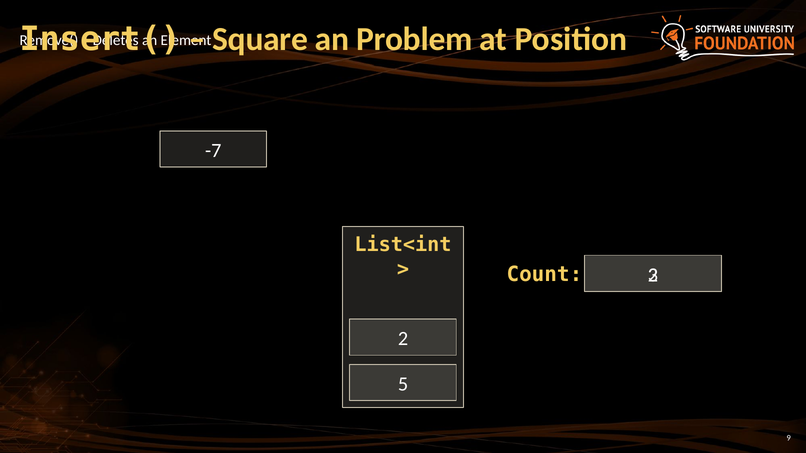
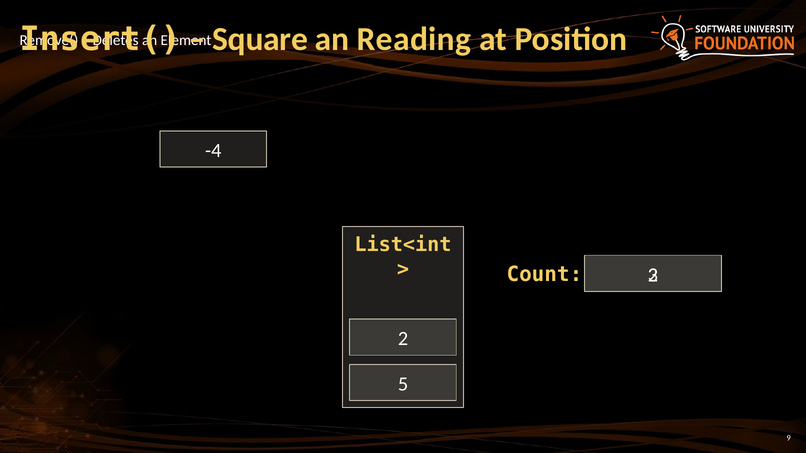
Problem: Problem -> Reading (414, 39)
-7: -7 -> -4 (213, 151)
